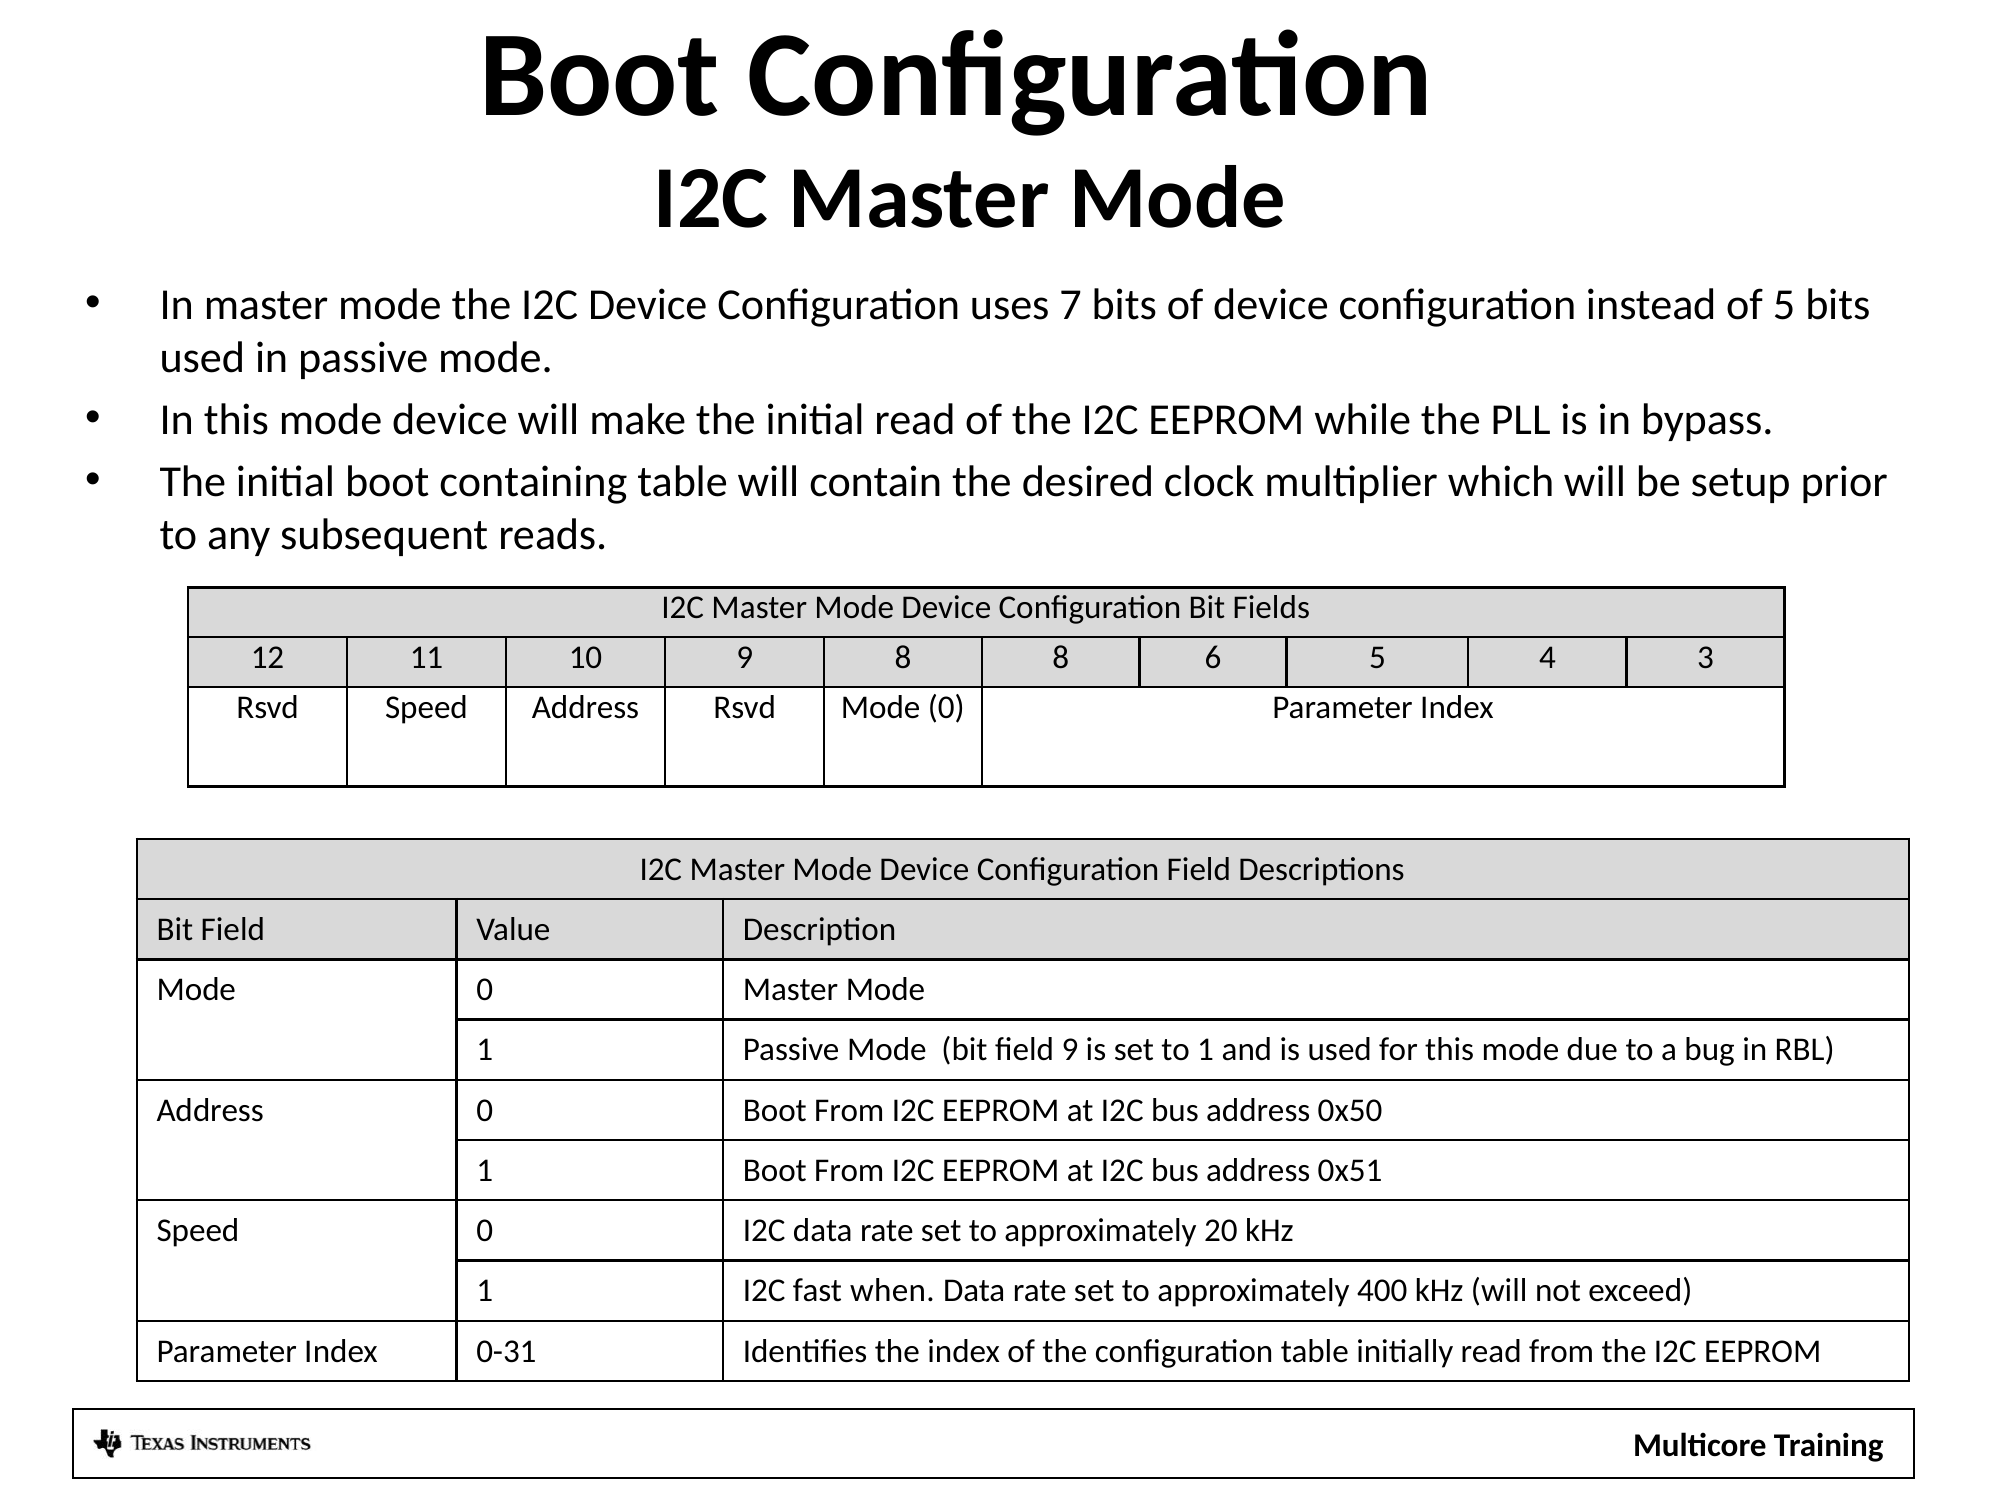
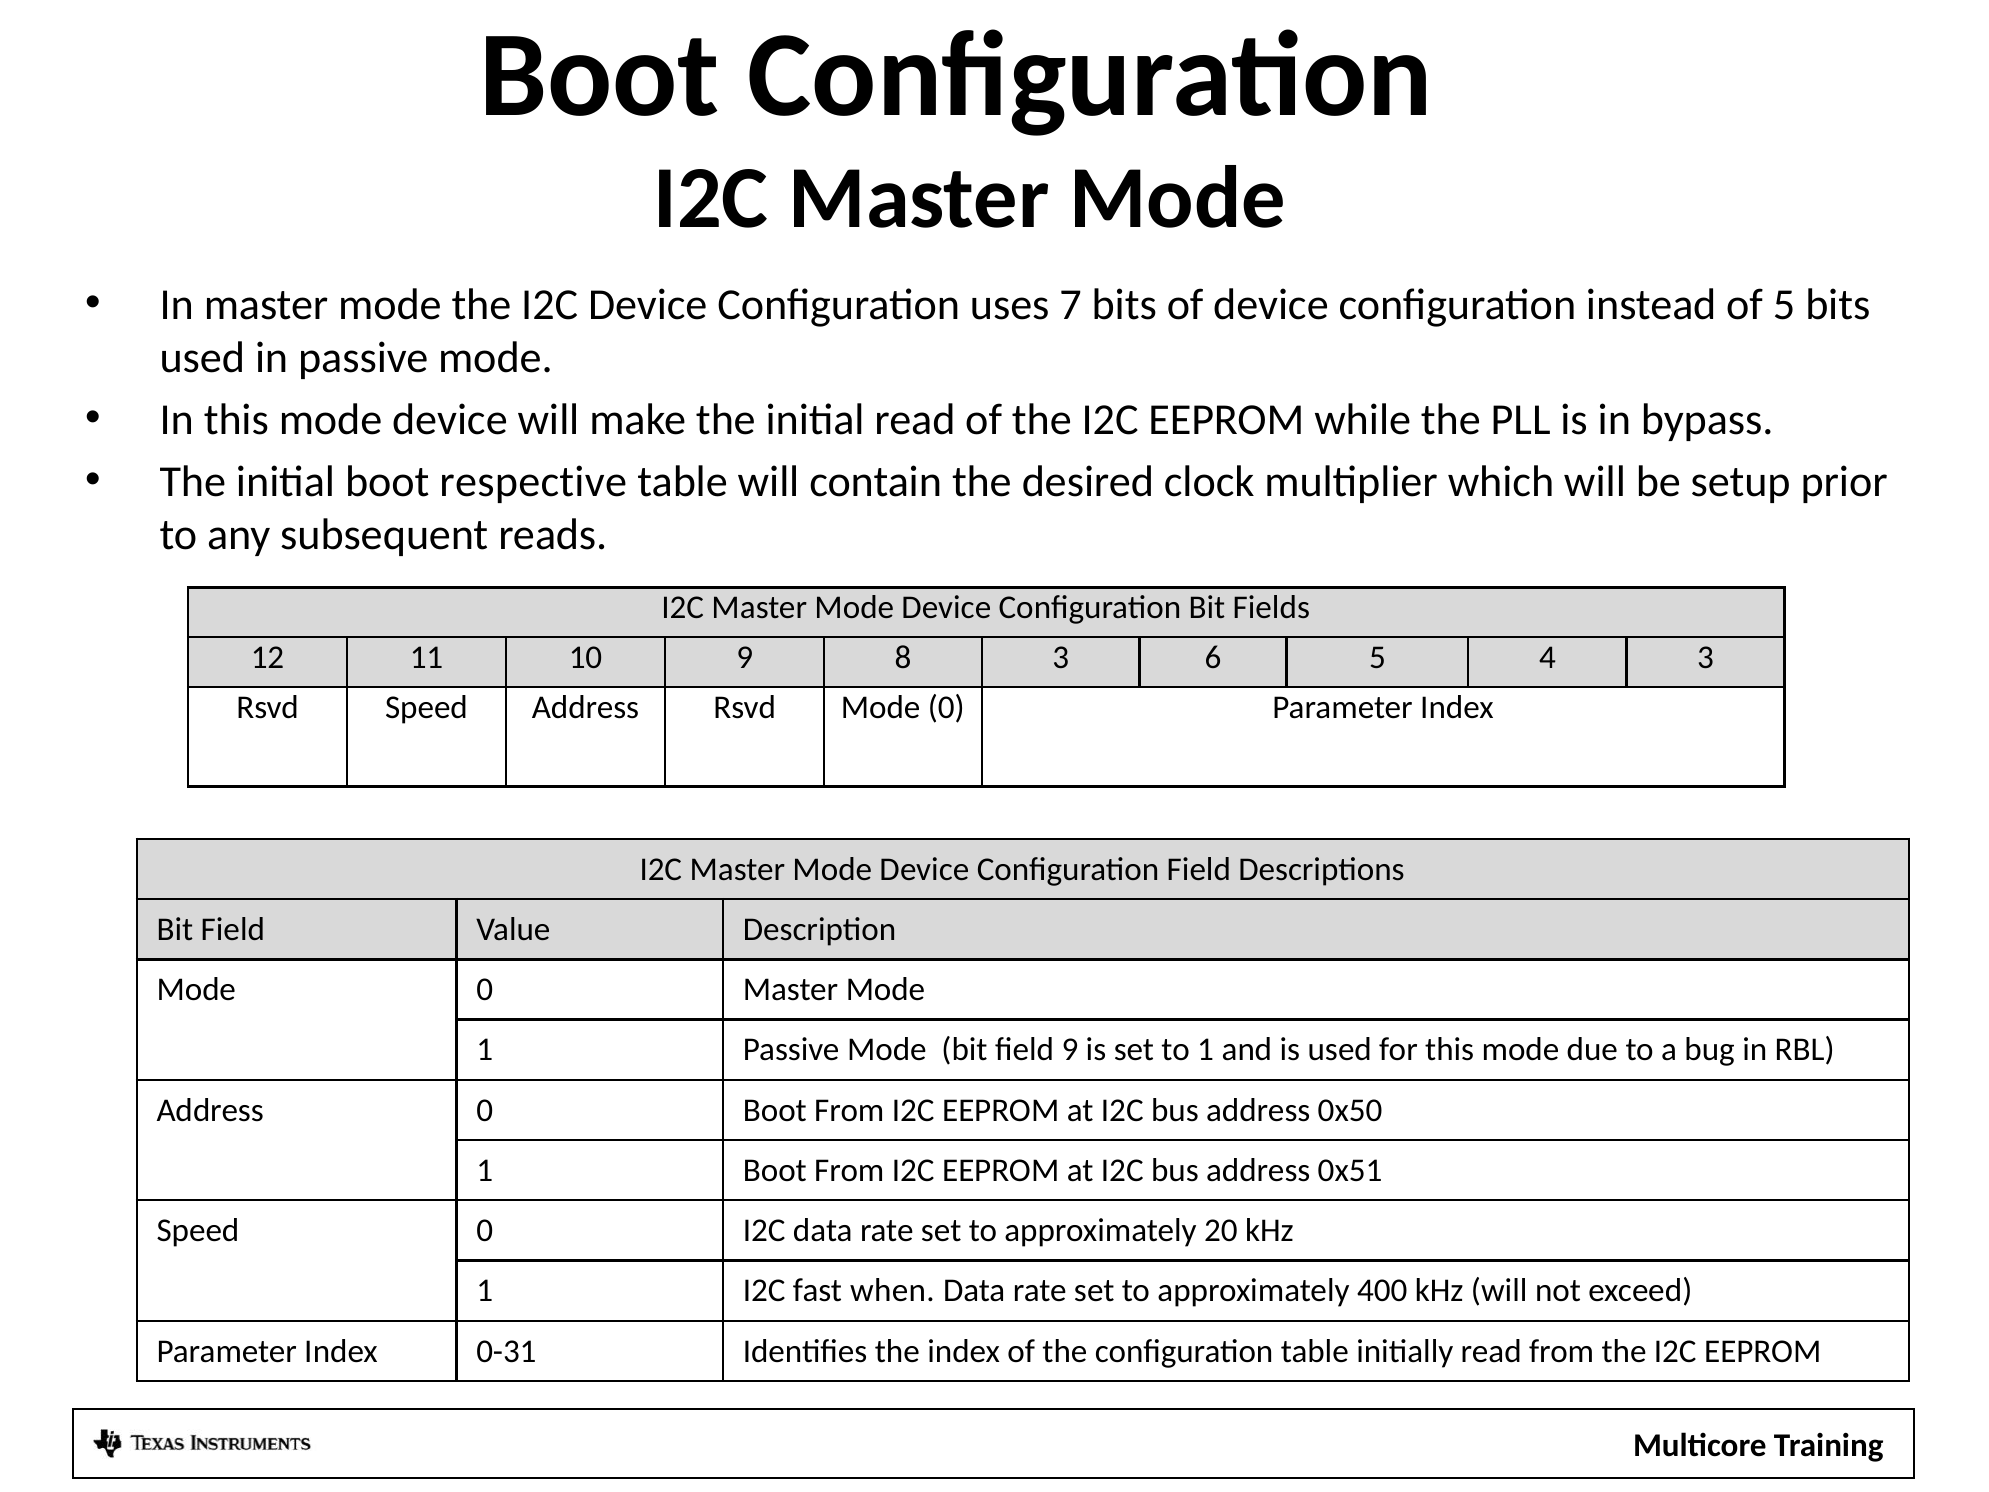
containing: containing -> respective (533, 482)
8 8: 8 -> 3 (1061, 658)
